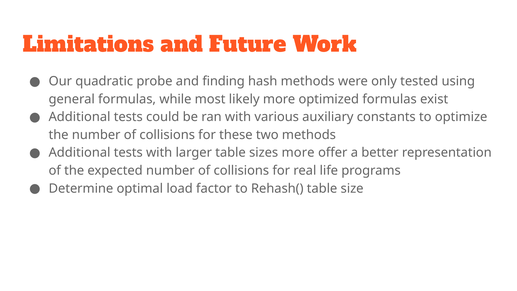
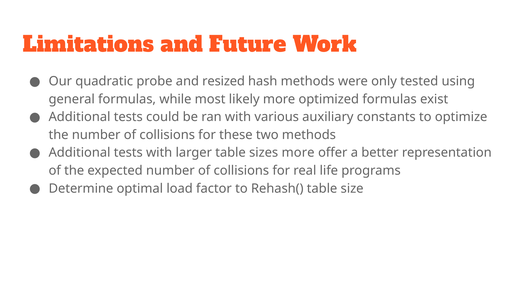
finding: finding -> resized (224, 81)
